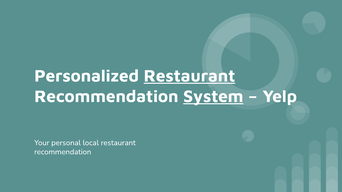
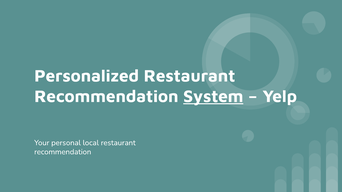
Restaurant underline: present -> none (189, 76)
